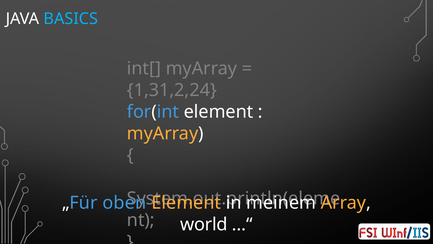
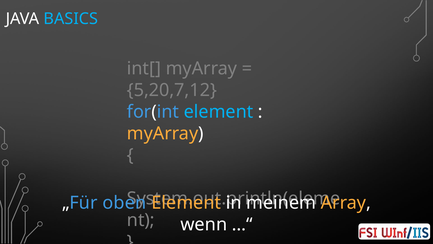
1,31,2,24: 1,31,2,24 -> 5,20,7,12 (172, 90)
element colour: white -> light blue (219, 112)
world: world -> wenn (204, 224)
